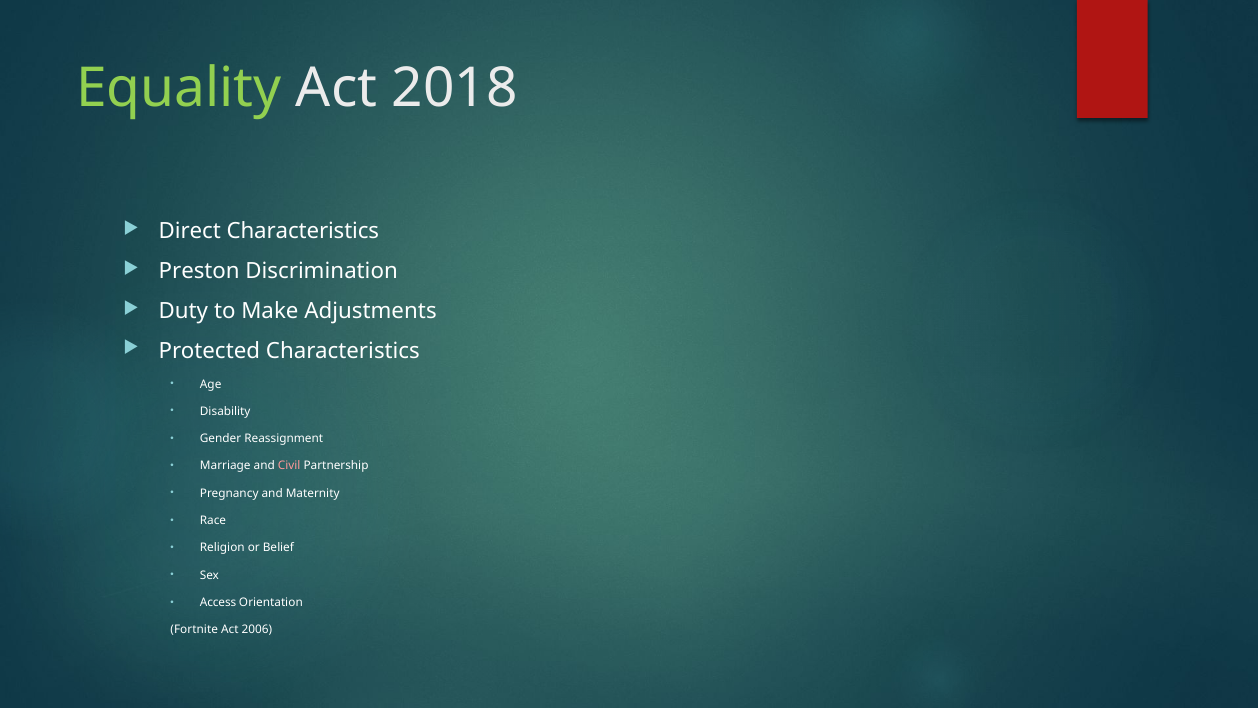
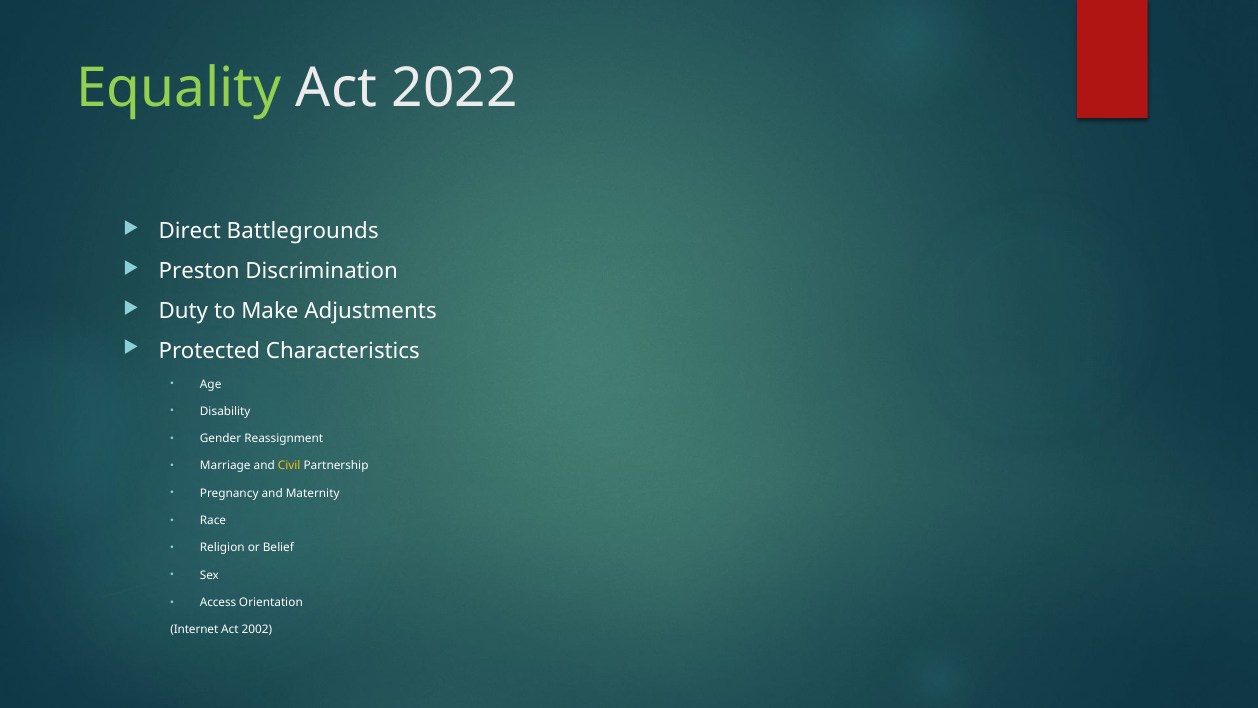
2018: 2018 -> 2022 (455, 88)
Direct Characteristics: Characteristics -> Battlegrounds (303, 231)
Civil colour: pink -> yellow (289, 466)
Fortnite: Fortnite -> Internet (194, 630)
2006: 2006 -> 2002 (257, 630)
